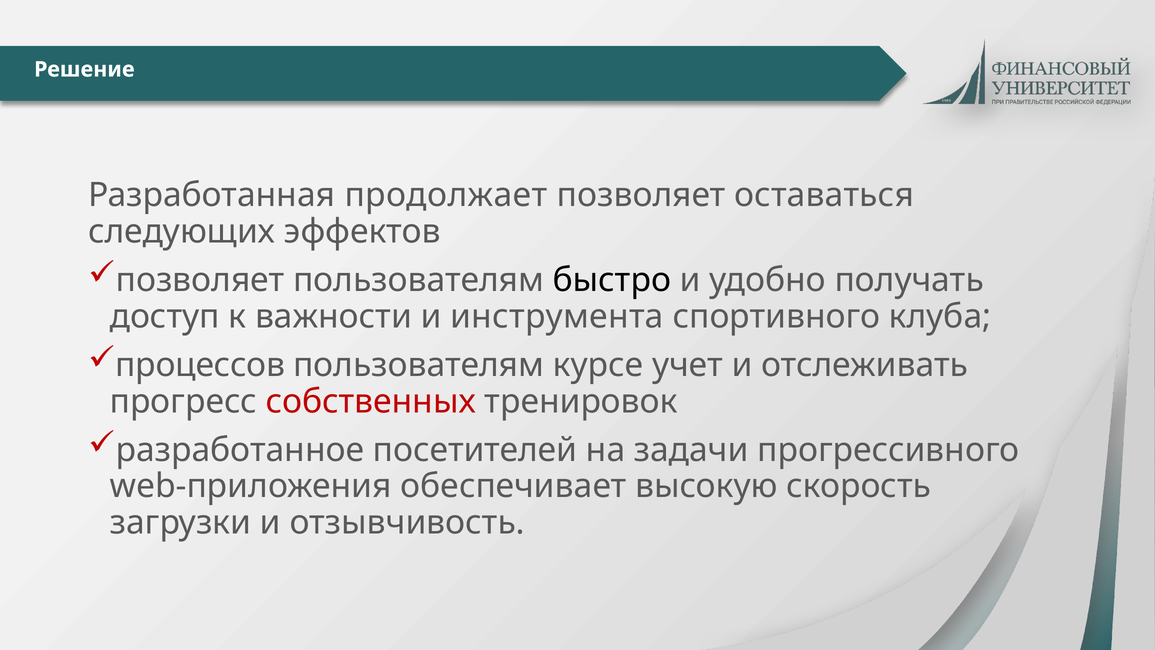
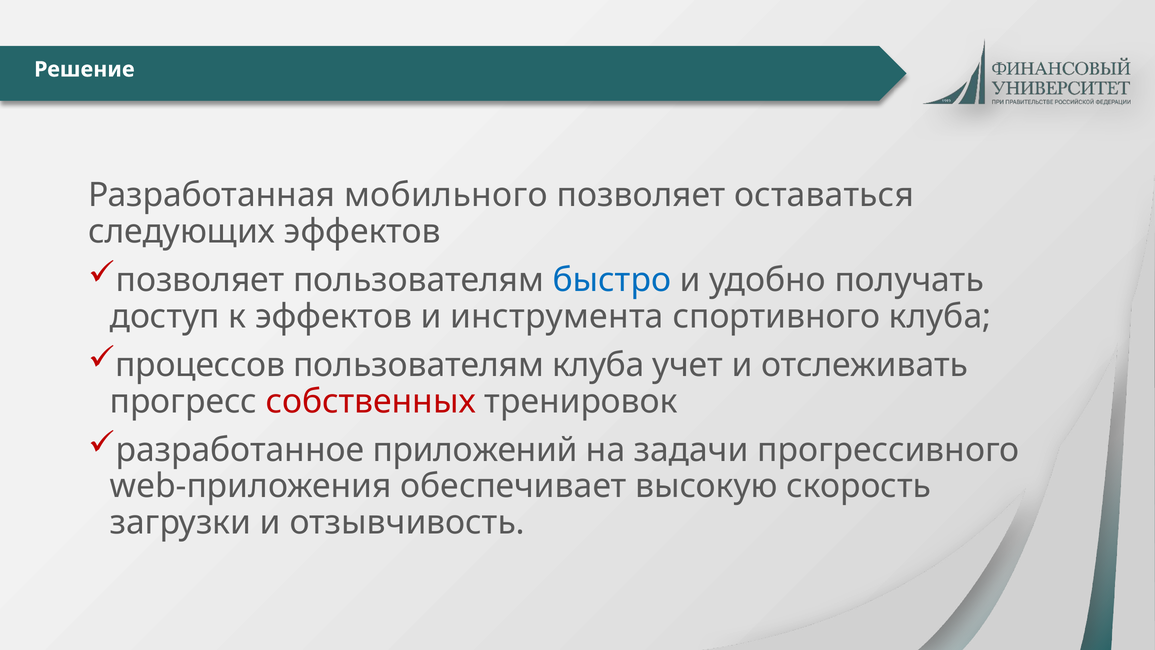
продолжает: продолжает -> мобильного (446, 195)
быстро colour: black -> blue (612, 280)
к важности: важности -> эффектов (334, 316)
пользователям курсе: курсе -> клуба (598, 365)
посетителей: посетителей -> приложений (475, 450)
